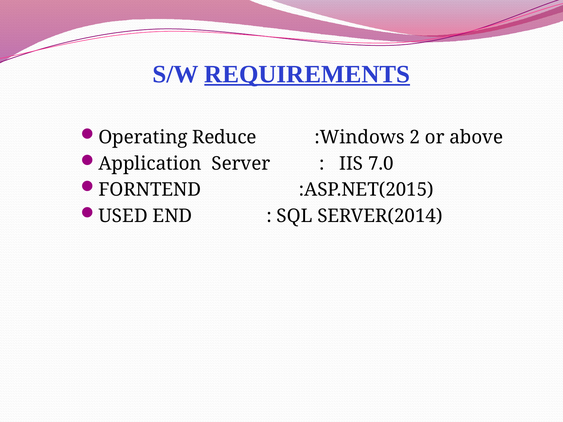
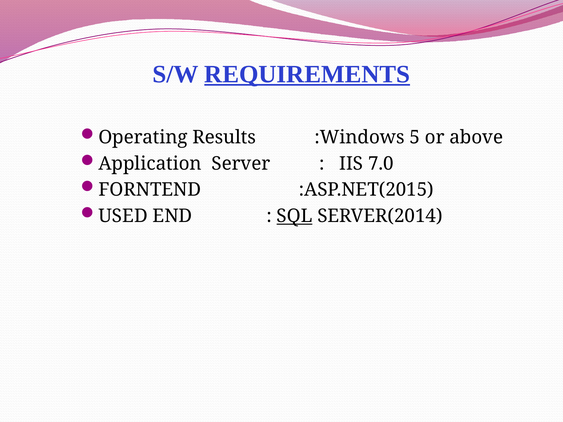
Reduce: Reduce -> Results (224, 137)
2: 2 -> 5 (415, 137)
SQL underline: none -> present (295, 216)
